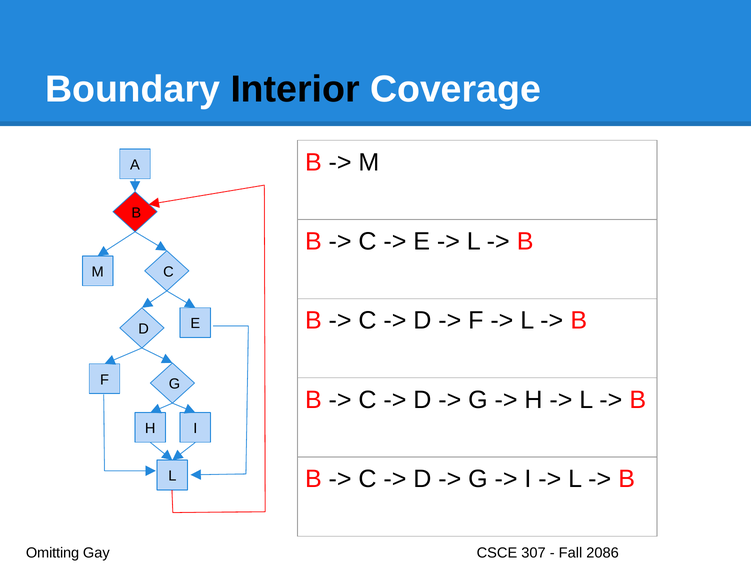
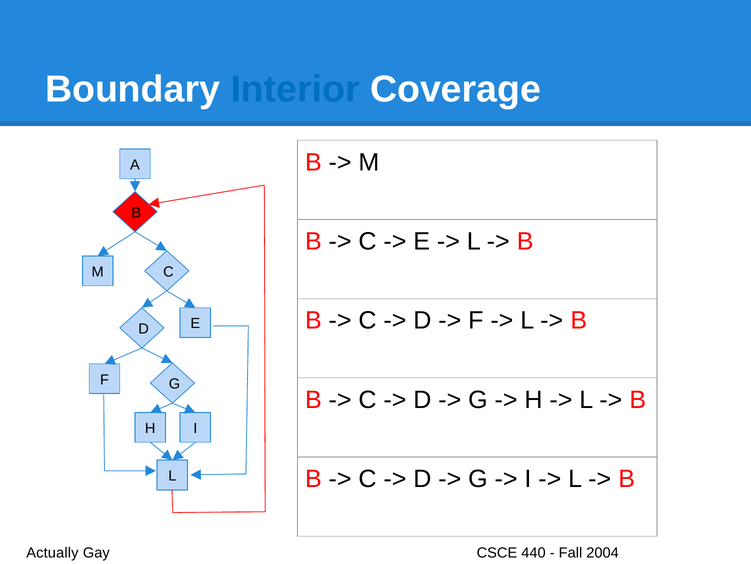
Interior colour: black -> blue (295, 89)
Omitting: Omitting -> Actually (52, 552)
307: 307 -> 440 (534, 552)
2086: 2086 -> 2004 (603, 552)
